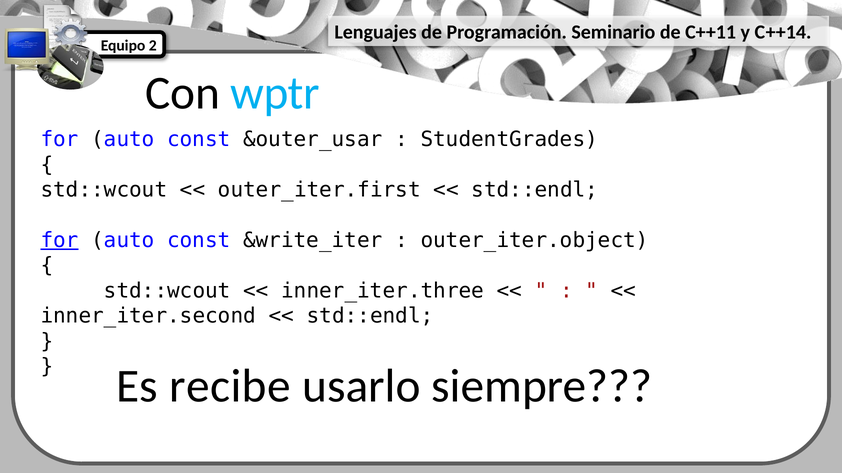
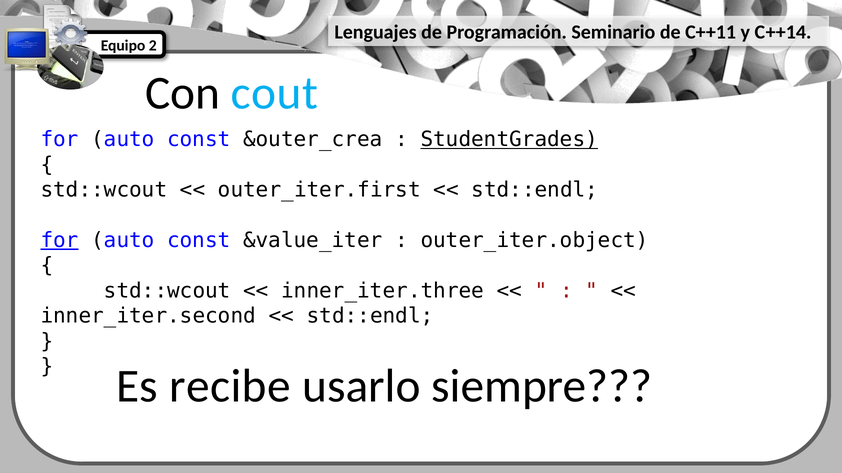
wptr: wptr -> cout (275, 93)
&outer_usar: &outer_usar -> &outer_crea (313, 140)
StudentGrades underline: none -> present (509, 140)
&write_iter: &write_iter -> &value_iter (313, 241)
